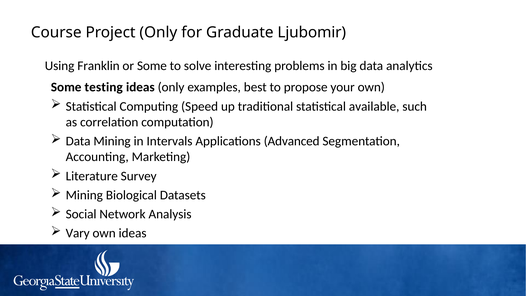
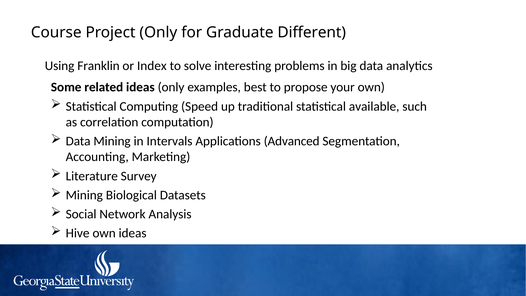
Ljubomir: Ljubomir -> Different (312, 32)
or Some: Some -> Index (152, 66)
testing: testing -> related (104, 87)
Vary: Vary -> Hive (78, 233)
